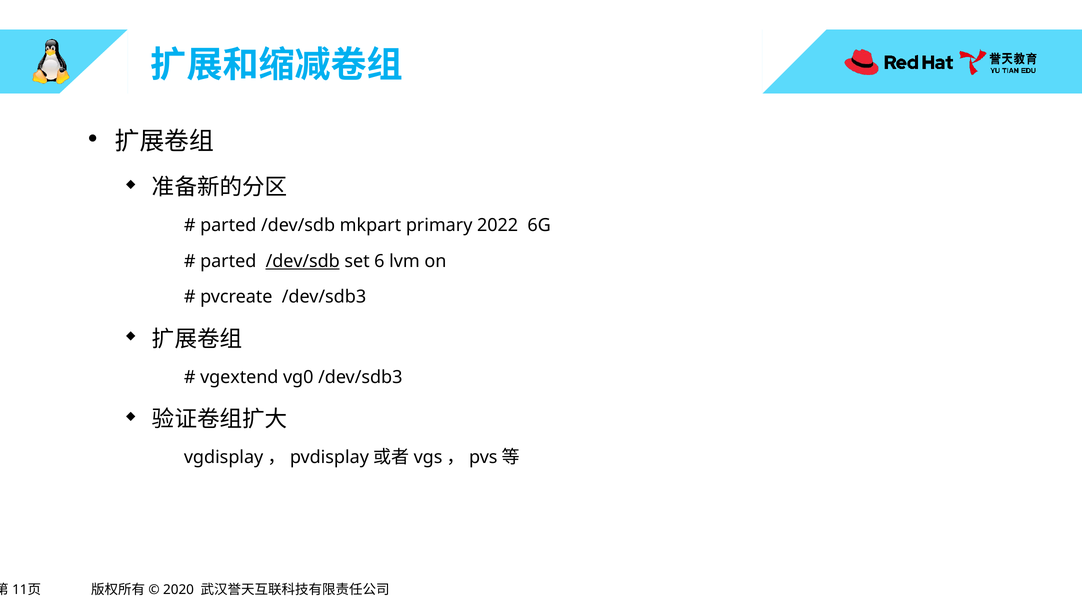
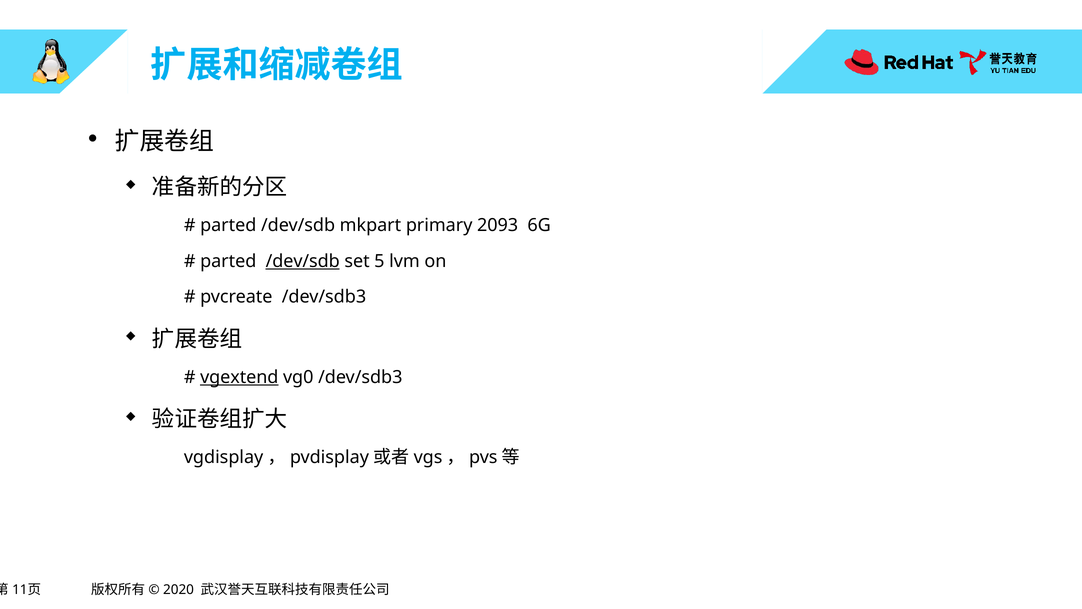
2022: 2022 -> 2093 (498, 225)
6: 6 -> 5 (379, 261)
vgextend underline: none -> present (239, 377)
